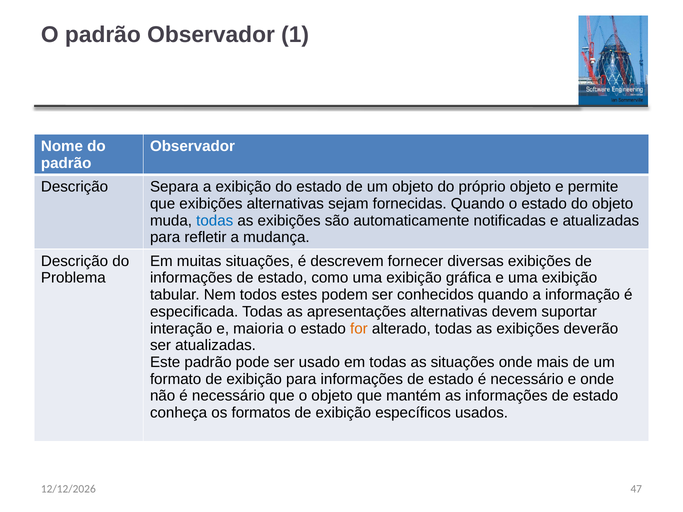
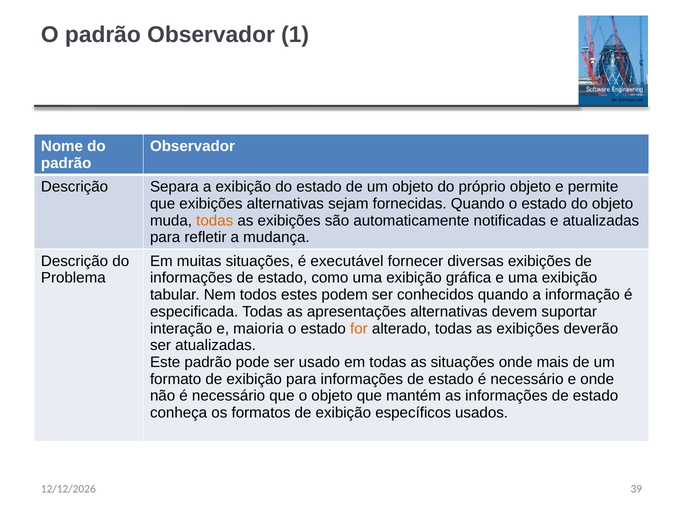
todas colour: blue -> orange (215, 221)
descrevem: descrevem -> executável (347, 261)
47: 47 -> 39 (636, 489)
